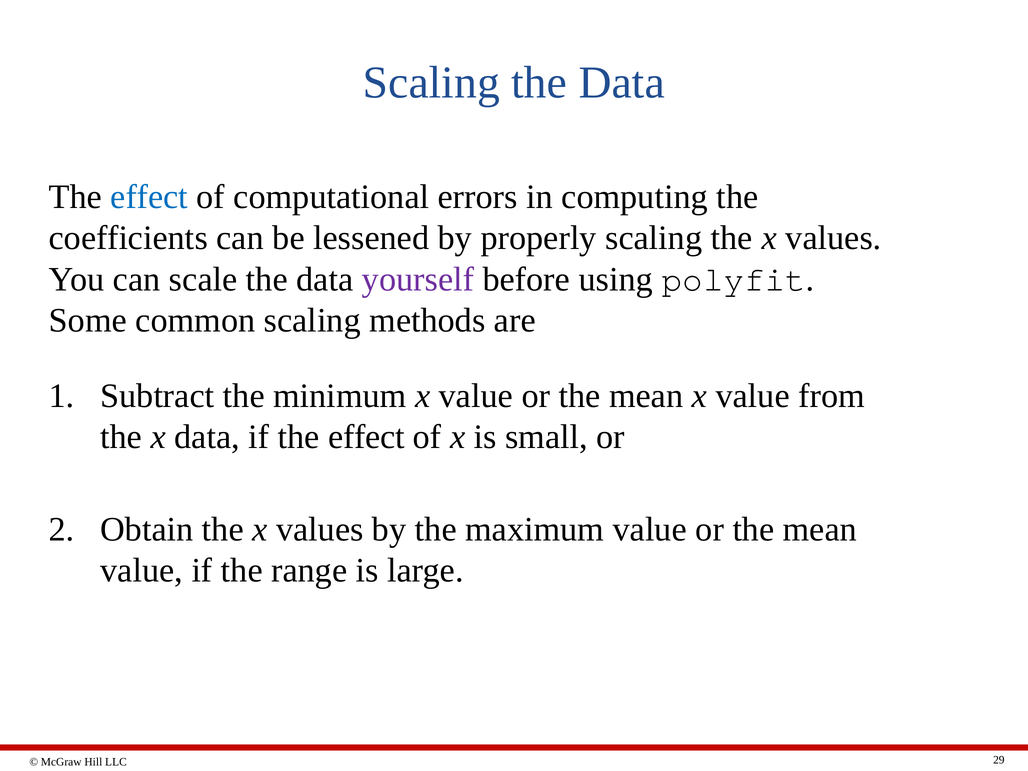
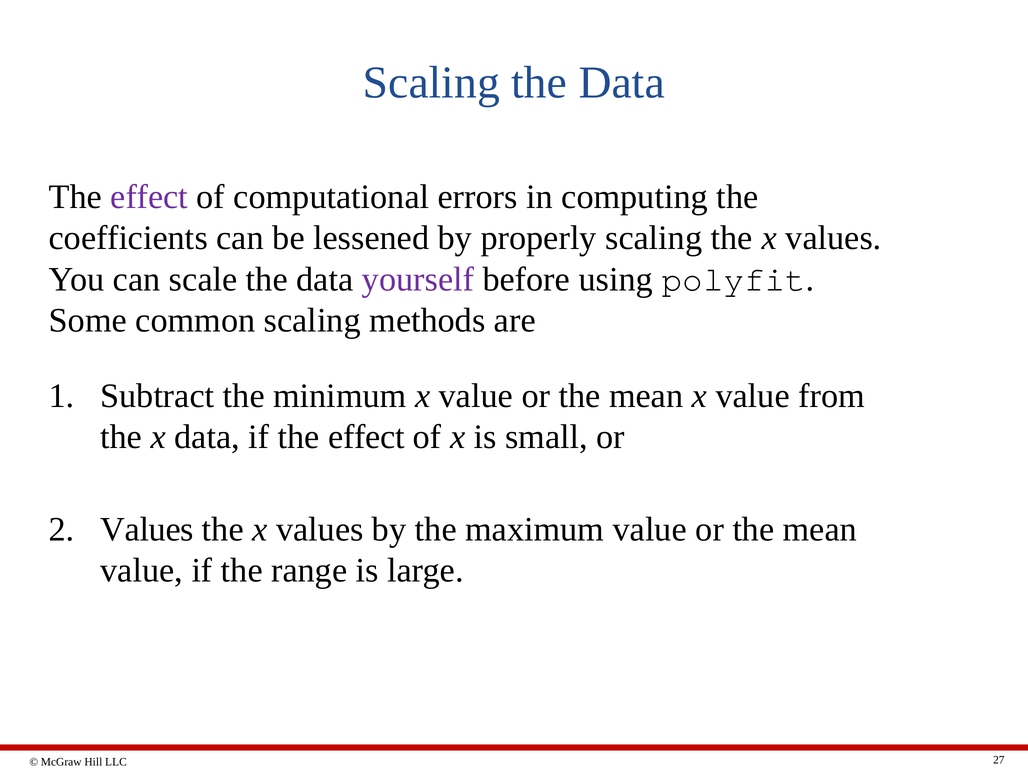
effect colour: blue -> purple (149, 197)
Obtain: Obtain -> Values (147, 529)
29: 29 -> 27 (999, 760)
